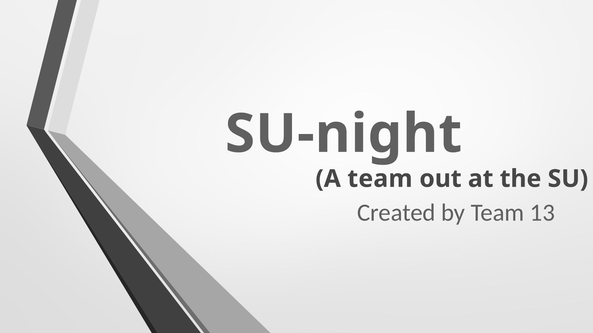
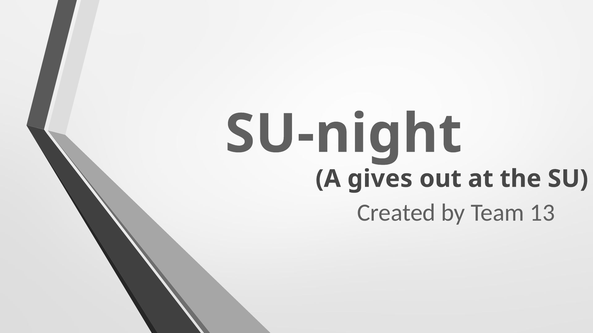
A team: team -> gives (380, 179)
